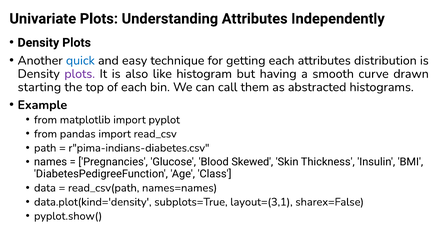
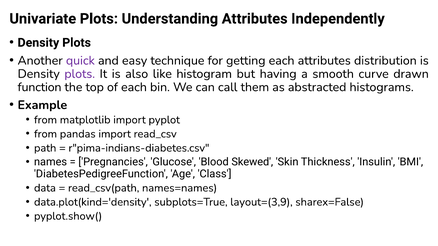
quick colour: blue -> purple (80, 61)
starting: starting -> function (40, 87)
layout=(3,1: layout=(3,1 -> layout=(3,9 (261, 202)
